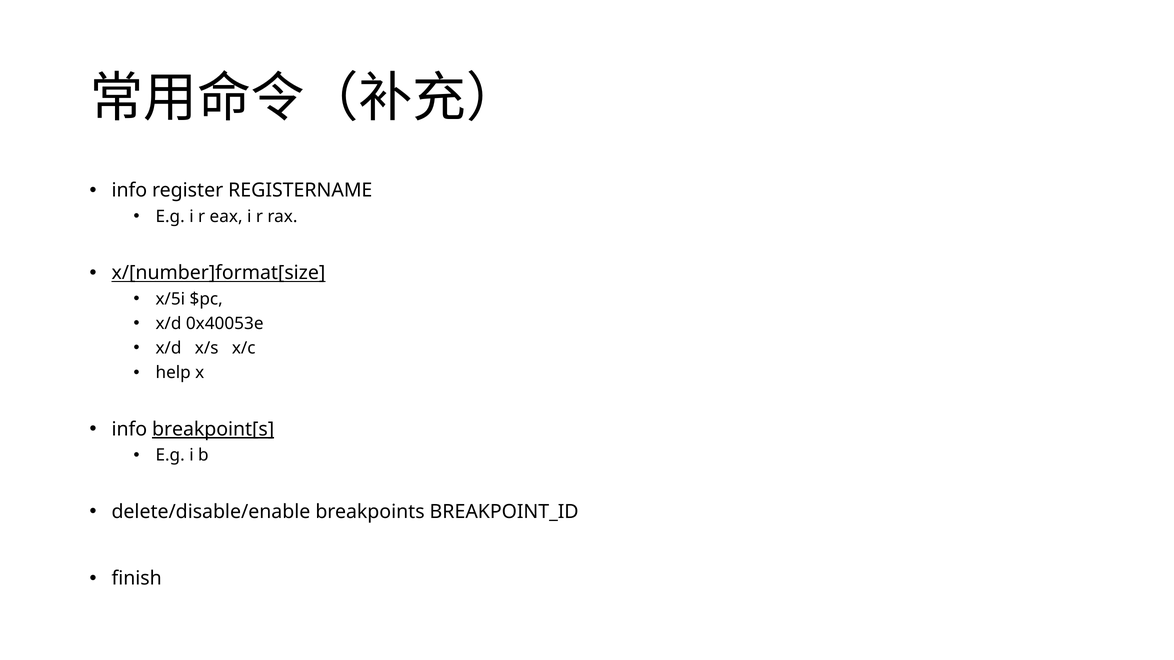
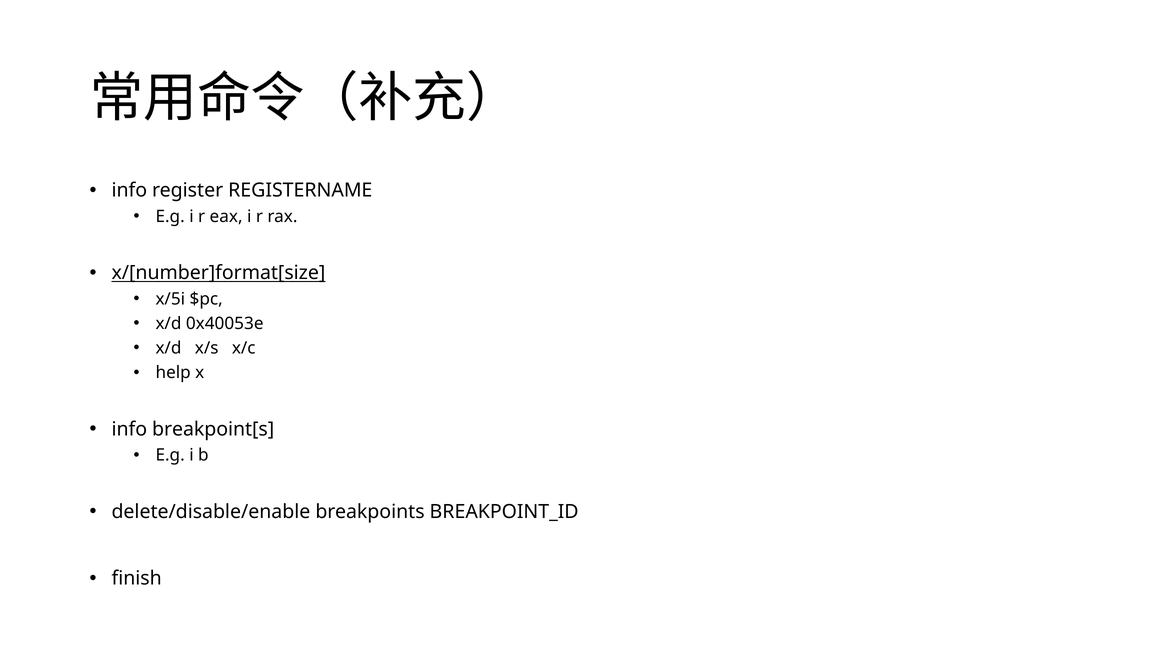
breakpoint[s underline: present -> none (213, 430)
